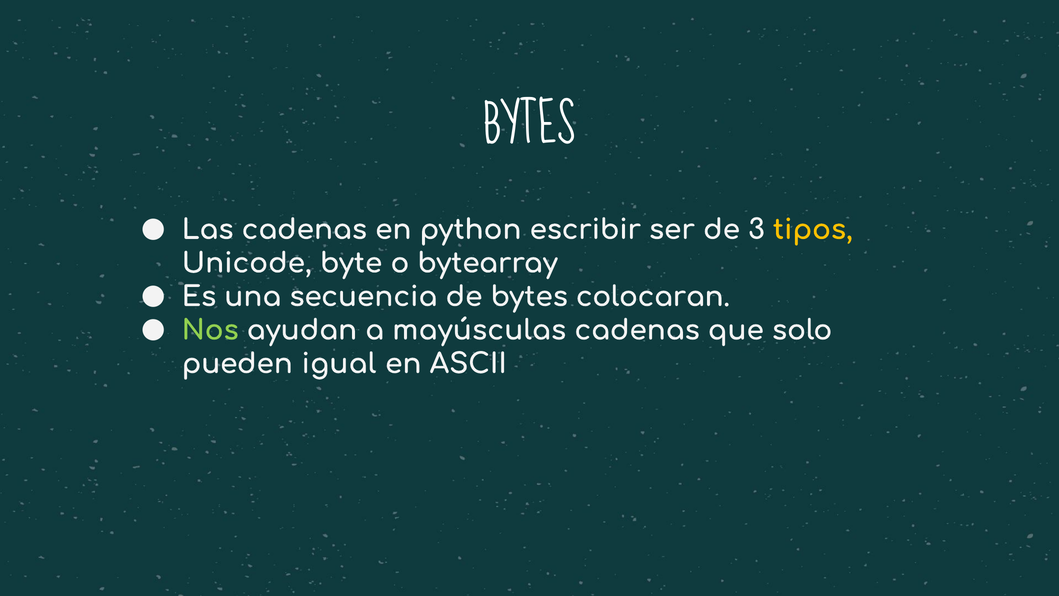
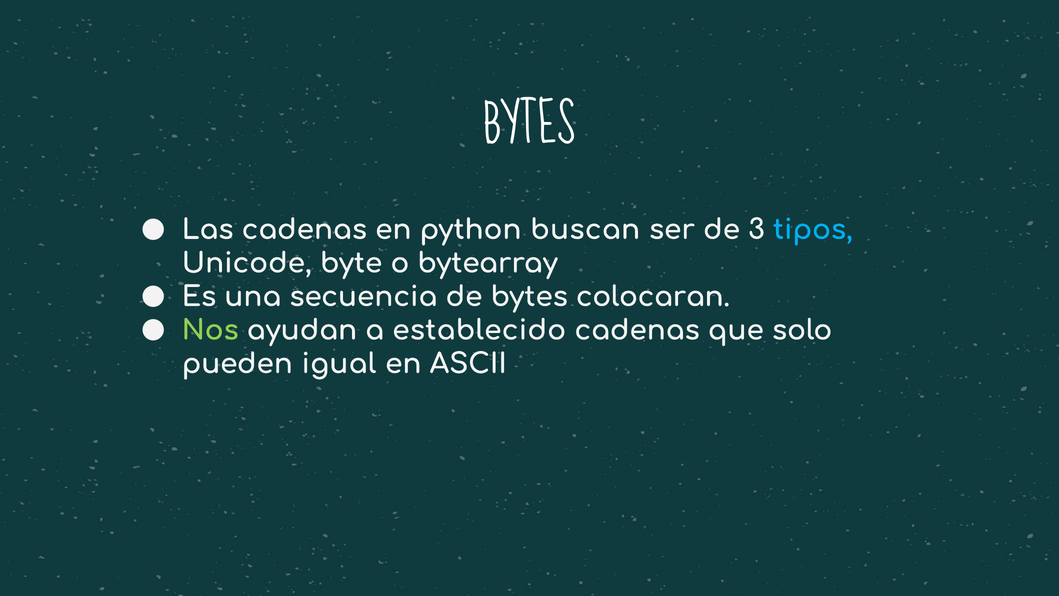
escribir: escribir -> buscan (585, 230)
tipos colour: yellow -> light blue (813, 230)
mayúsculas: mayúsculas -> establecido (479, 330)
